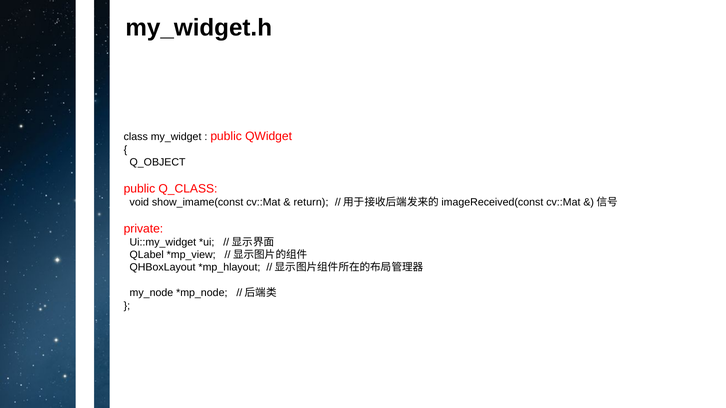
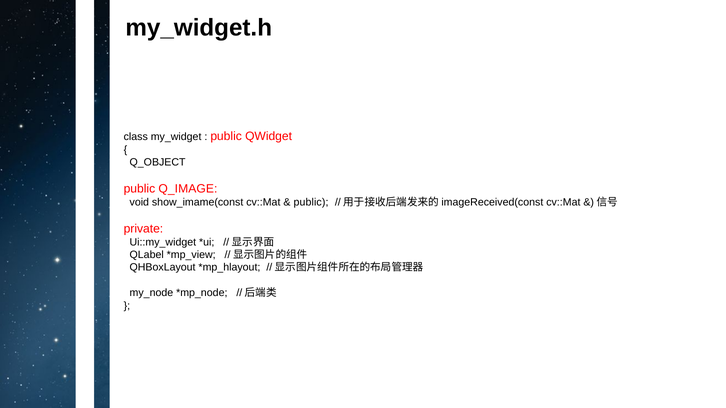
Q_CLASS: Q_CLASS -> Q_IMAGE (188, 189)
return: return -> public (311, 202)
